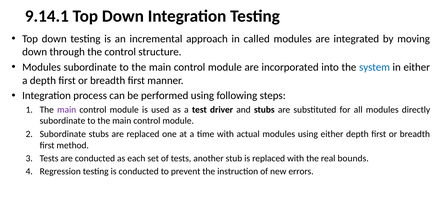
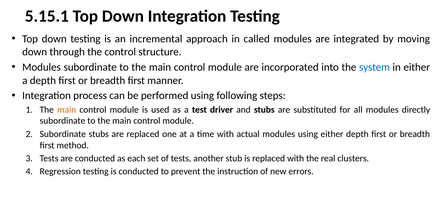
9.14.1: 9.14.1 -> 5.15.1 (47, 16)
main colour: purple -> orange (67, 109)
bounds: bounds -> clusters (353, 158)
